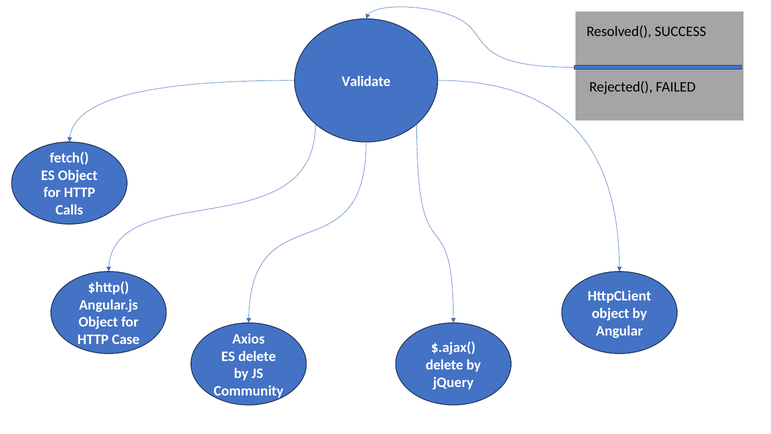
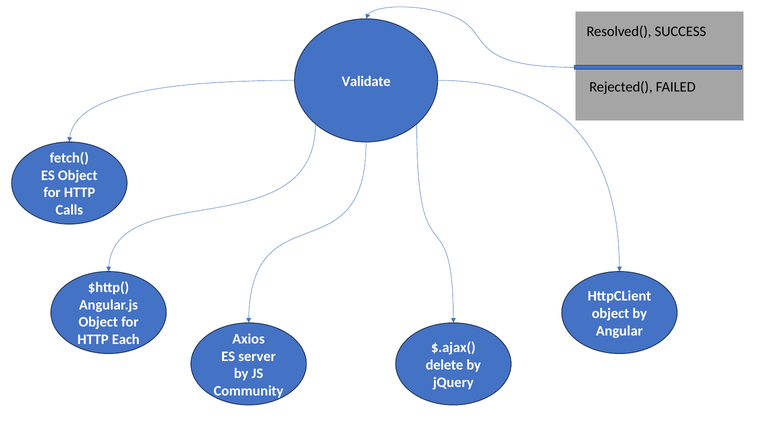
Case: Case -> Each (126, 339)
ES delete: delete -> server (257, 356)
